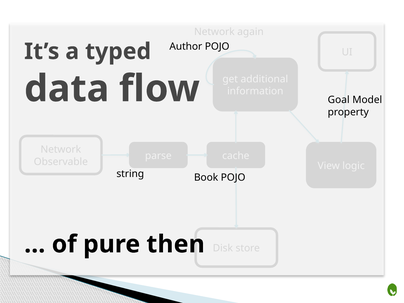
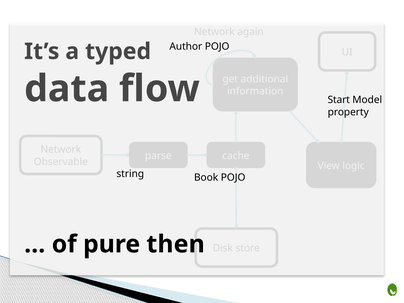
Goal: Goal -> Start (339, 100)
